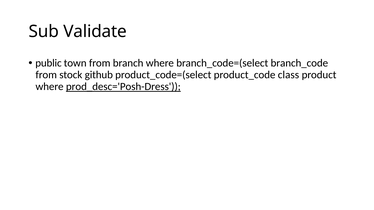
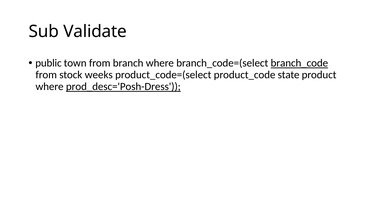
branch_code underline: none -> present (299, 63)
github: github -> weeks (99, 75)
class: class -> state (289, 75)
